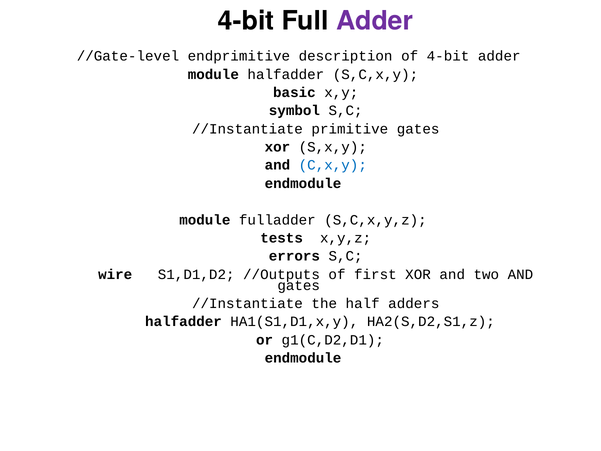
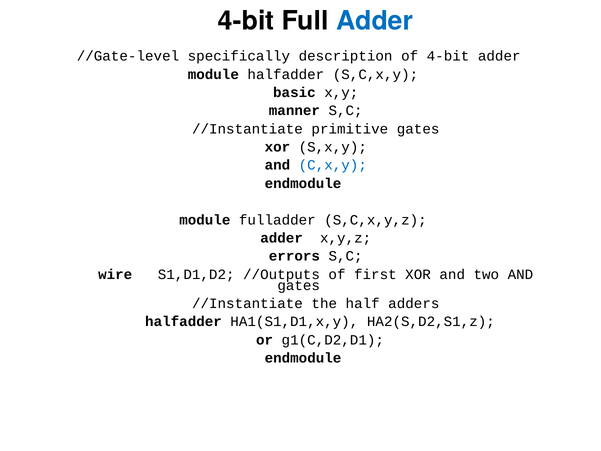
Adder colour: purple -> blue (375, 21)
endprimitive: endprimitive -> specifically (239, 56)
symbol: symbol -> manner (294, 111)
tests: tests -> adder (282, 238)
